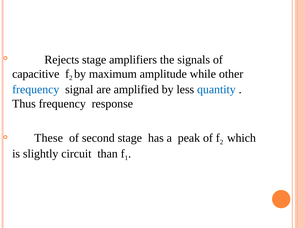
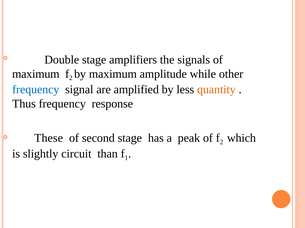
Rejects: Rejects -> Double (62, 60)
capacitive: capacitive -> maximum (36, 74)
quantity colour: blue -> orange (216, 90)
